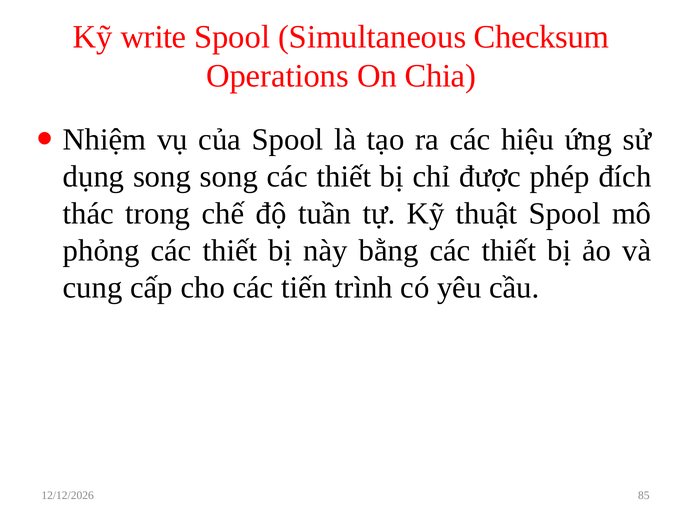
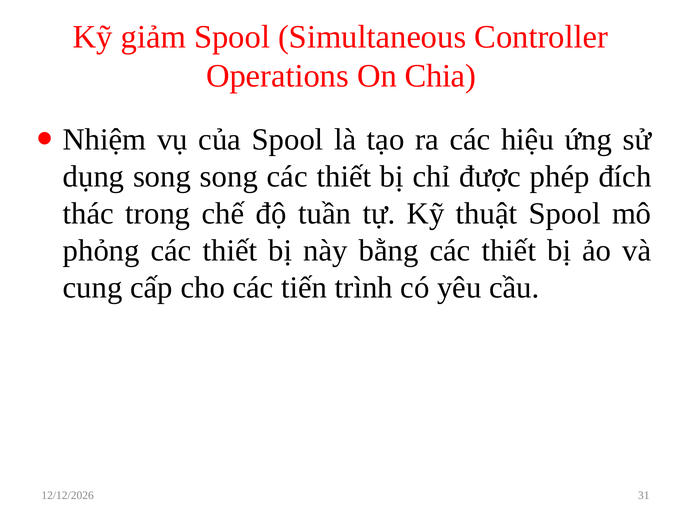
write: write -> giảm (153, 37)
Checksum: Checksum -> Controller (541, 37)
85: 85 -> 31 (644, 495)
